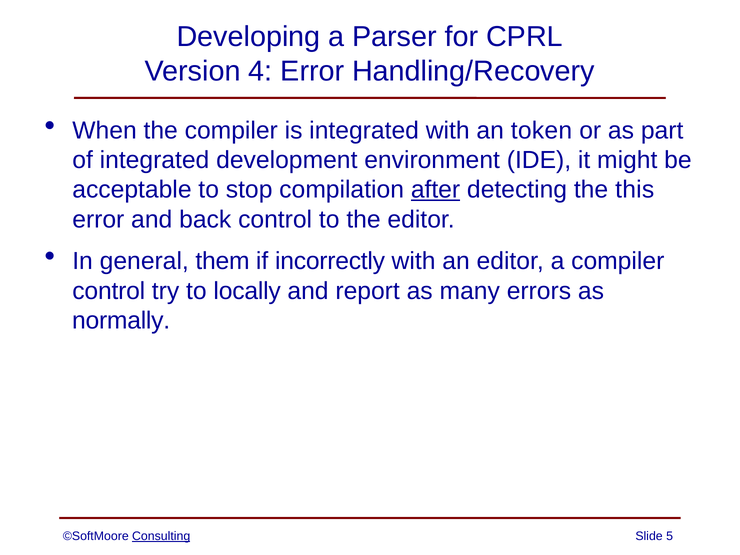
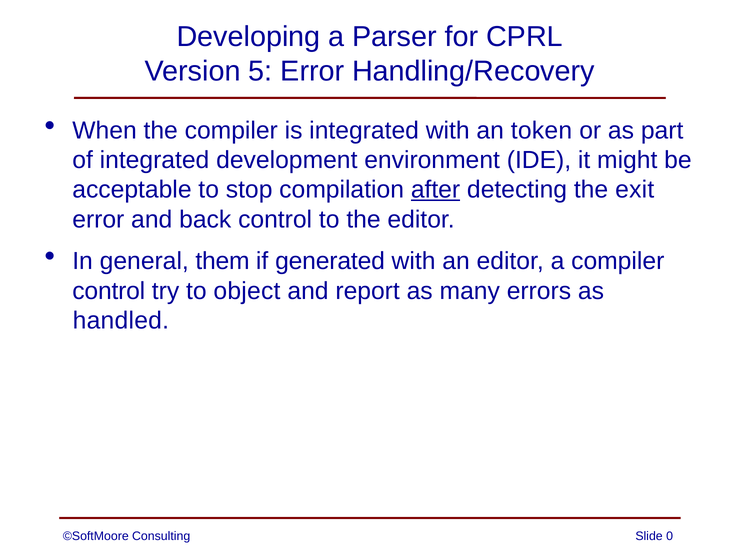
4: 4 -> 5 (260, 71)
this: this -> exit (635, 190)
incorrectly: incorrectly -> generated (330, 261)
locally: locally -> object (247, 291)
normally: normally -> handled (121, 321)
Consulting underline: present -> none (161, 536)
5: 5 -> 0 (670, 536)
